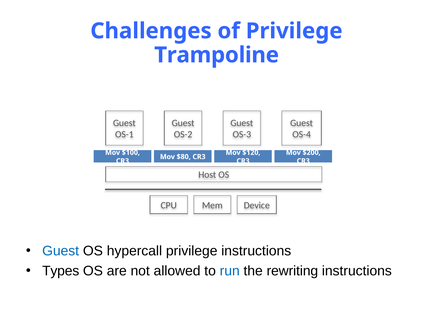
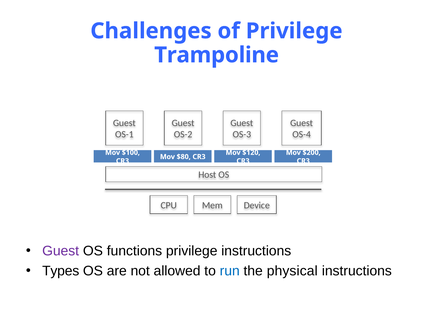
Guest colour: blue -> purple (61, 251)
hypercall: hypercall -> functions (134, 251)
rewriting: rewriting -> physical (292, 271)
